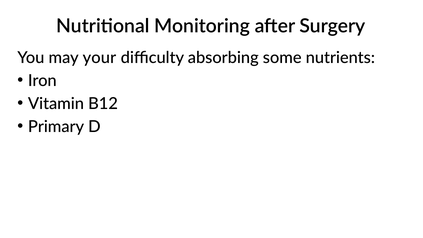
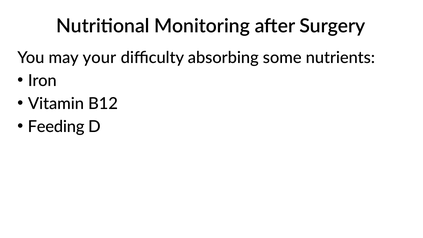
Primary: Primary -> Feeding (56, 127)
